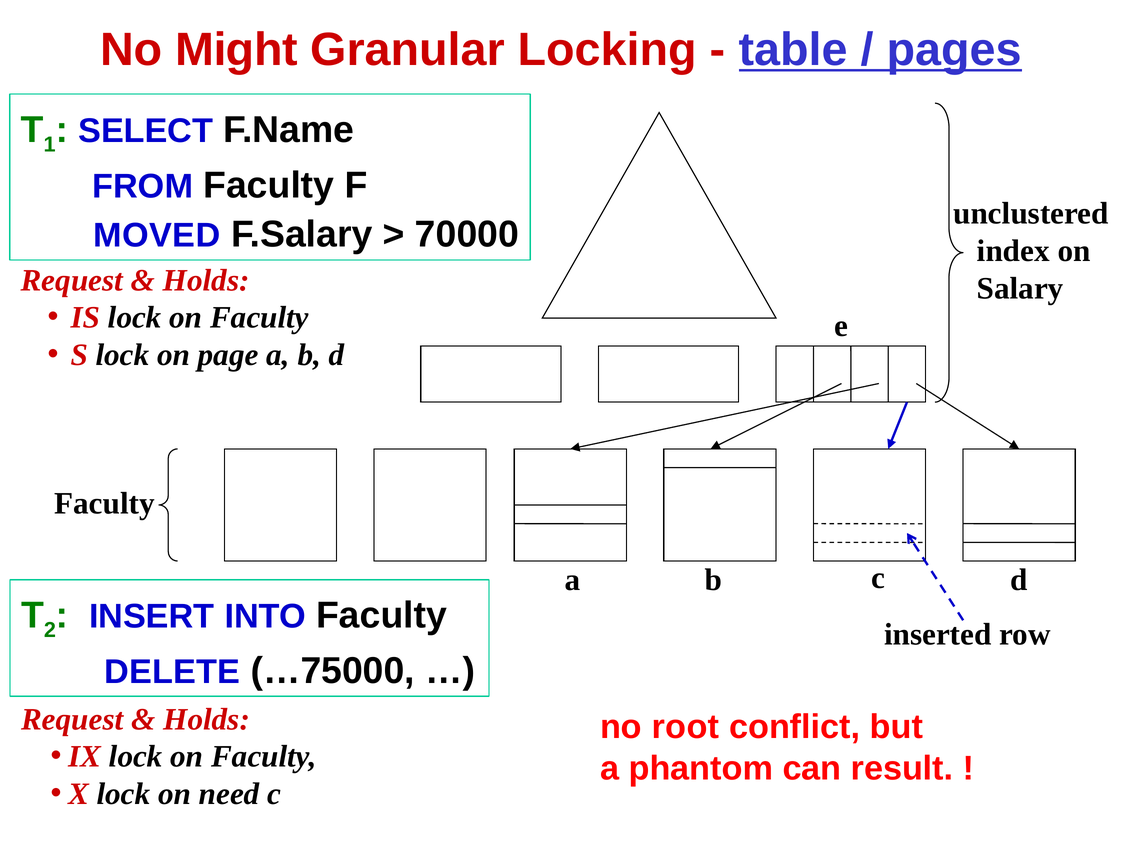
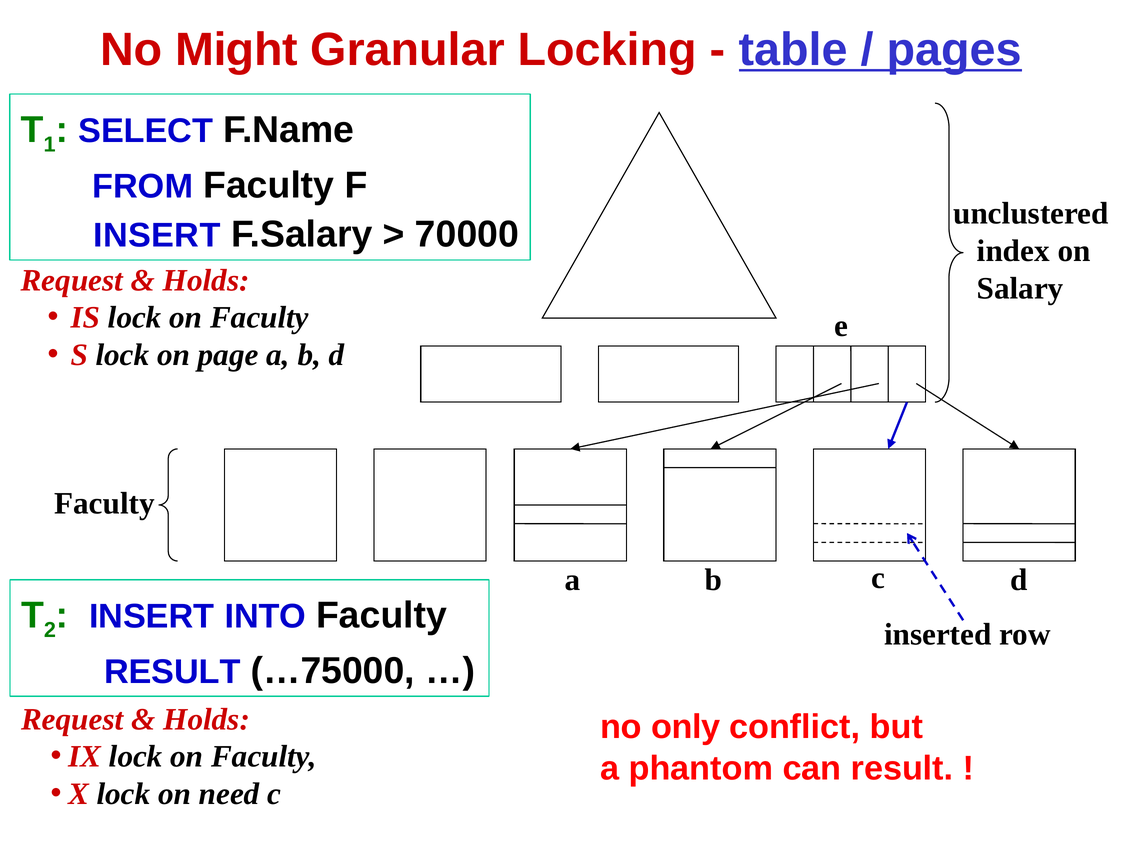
MOVED: MOVED -> INSERT (157, 236)
DELETE: DELETE -> RESULT (172, 672)
root: root -> only (686, 728)
